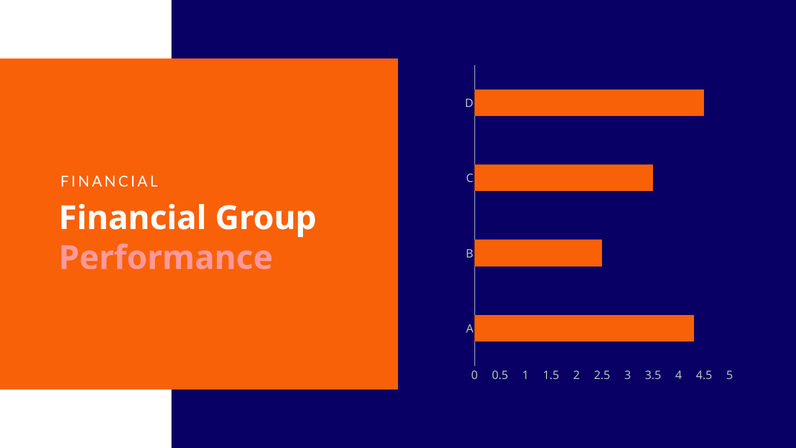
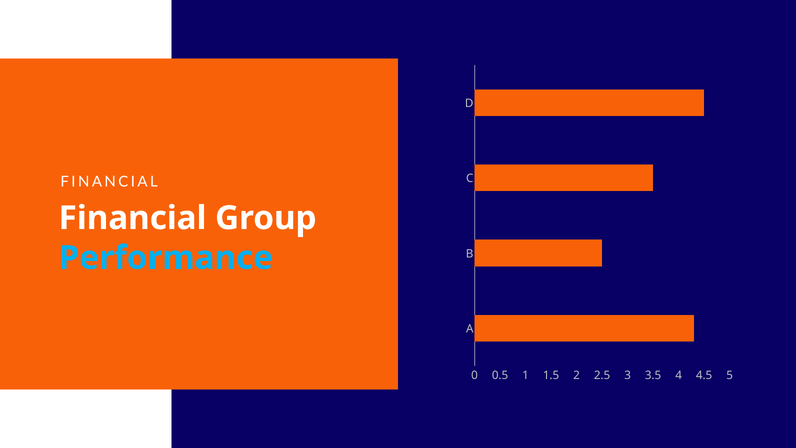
Performance colour: pink -> light blue (166, 258)
